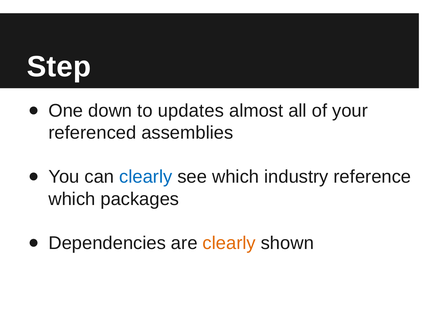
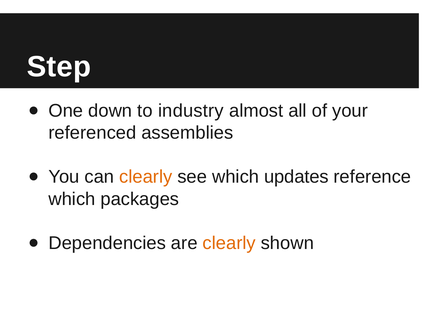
updates: updates -> industry (191, 111)
clearly colour: blue -> orange (146, 177)
industry: industry -> updates (296, 177)
